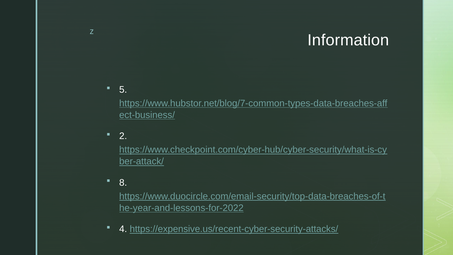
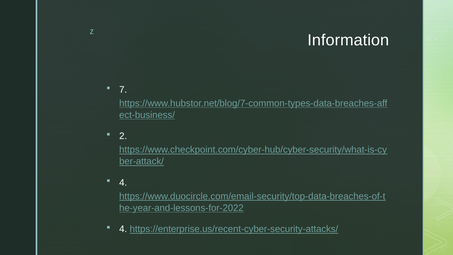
5: 5 -> 7 (123, 90)
8: 8 -> 4 (123, 183)
https://expensive.us/recent-cyber-security-attacks/: https://expensive.us/recent-cyber-security-attacks/ -> https://enterprise.us/recent-cyber-security-attacks/ (234, 229)
